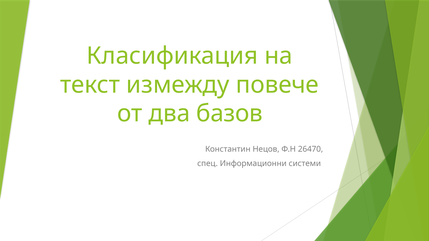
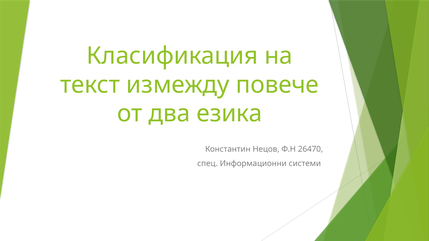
базов: базов -> езика (229, 114)
